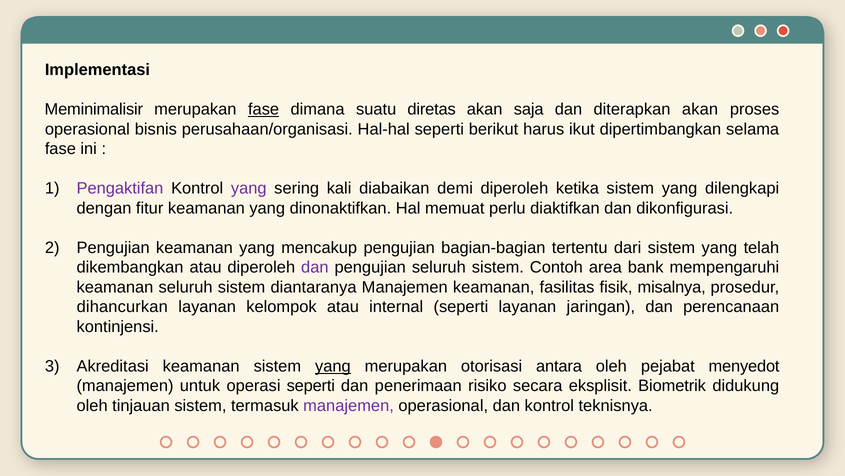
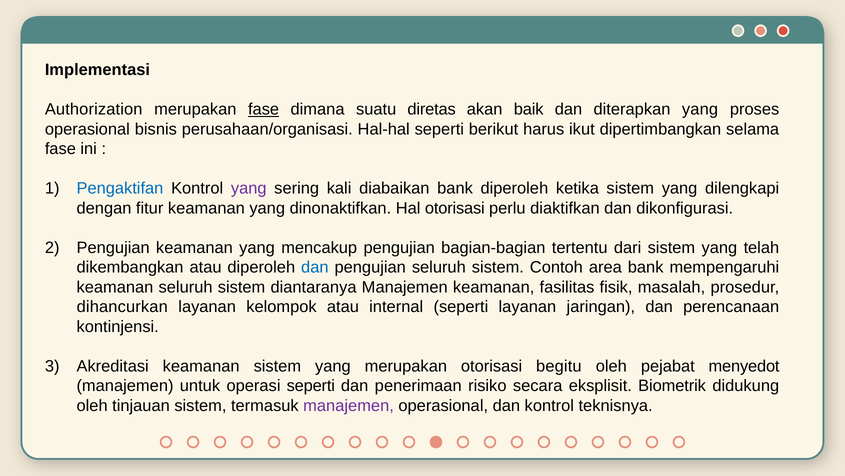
Meminimalisir: Meminimalisir -> Authorization (94, 109)
saja: saja -> baik (529, 109)
diterapkan akan: akan -> yang (700, 109)
Pengaktifan colour: purple -> blue (120, 188)
diabaikan demi: demi -> bank (455, 188)
Hal memuat: memuat -> otorisasi (455, 208)
dan colour: purple -> blue (315, 267)
misalnya: misalnya -> masalah (672, 287)
yang underline: present -> none (333, 366)
antara: antara -> begitu (559, 366)
